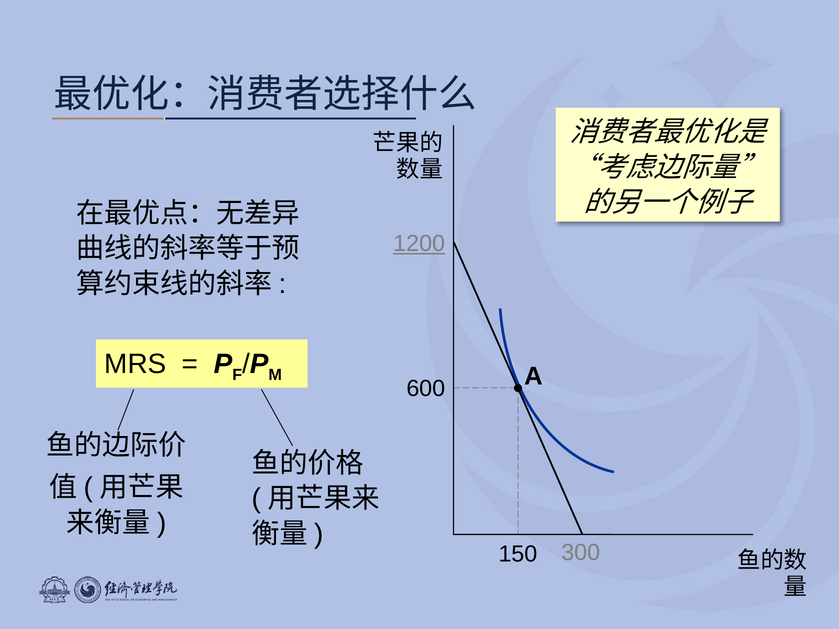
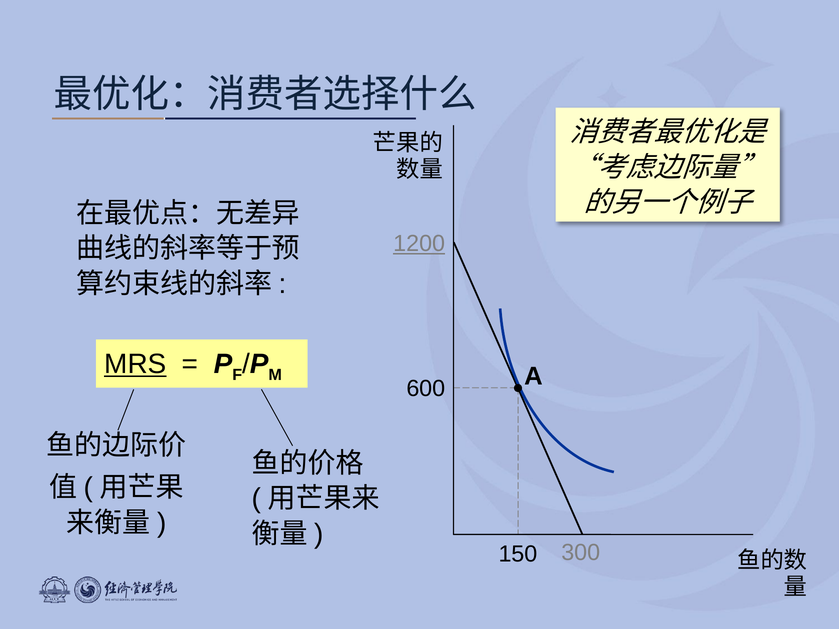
MRS underline: none -> present (135, 364)
